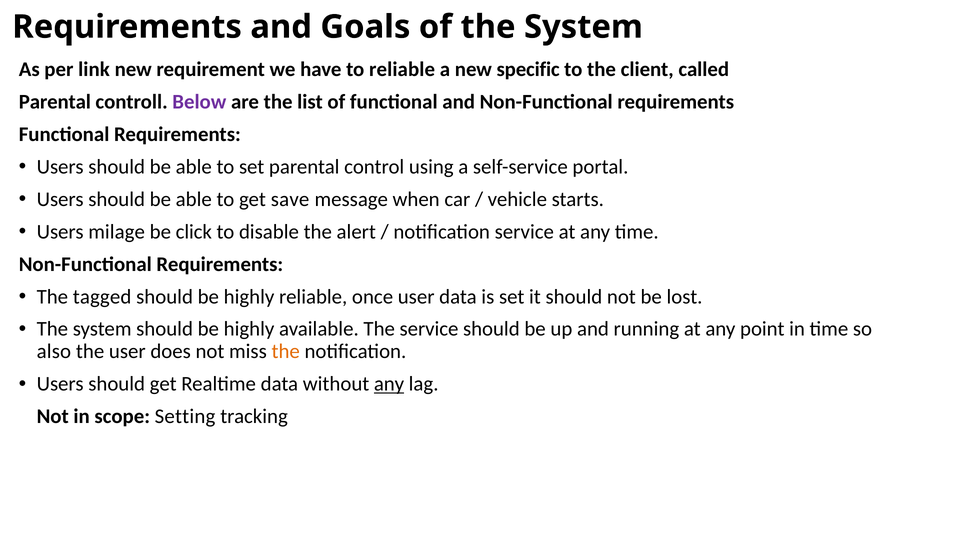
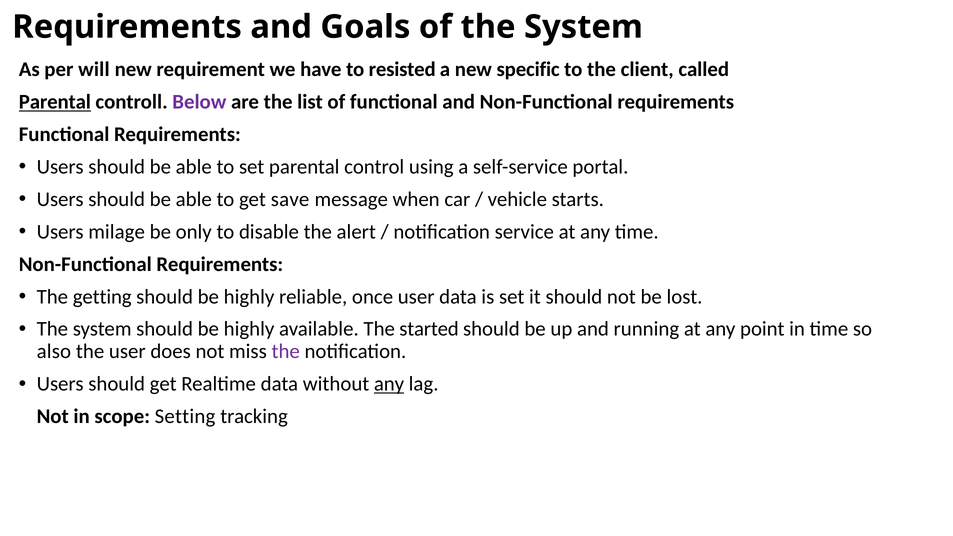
link: link -> will (94, 70)
to reliable: reliable -> resisted (402, 70)
Parental underline: none -> present (55, 102)
click: click -> only (194, 232)
tagged: tagged -> getting (102, 297)
The service: service -> started (429, 329)
the colour: orange -> purple (286, 352)
